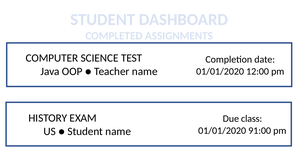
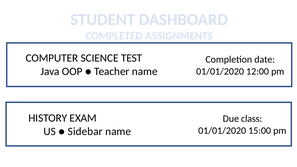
91:00: 91:00 -> 15:00 (260, 131)
Student: Student -> Sidebar (85, 131)
